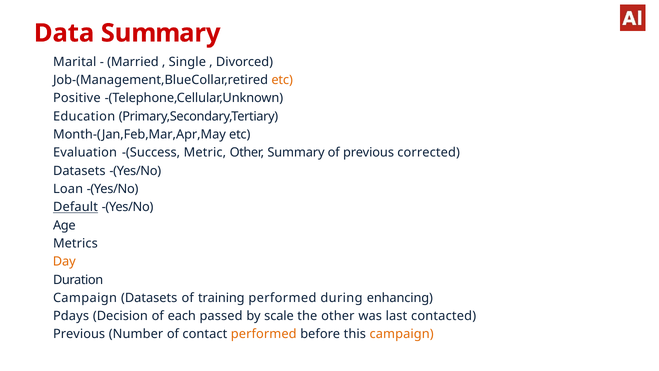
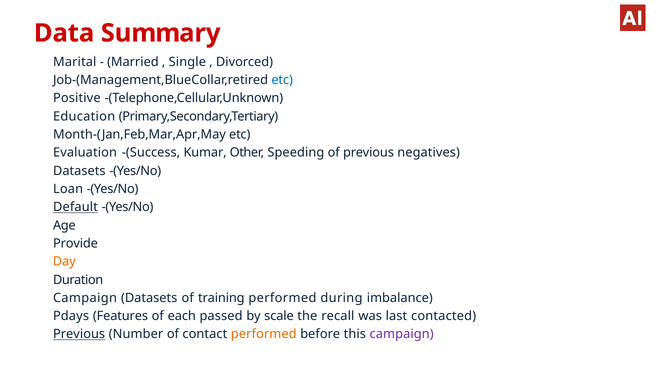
etc colour: orange -> blue (282, 80)
Metric: Metric -> Kumar (205, 153)
Other Summary: Summary -> Speeding (296, 153)
corrected: corrected -> negatives (429, 153)
Metrics: Metrics -> Provide (75, 243)
enhancing: enhancing -> imbalance (400, 298)
Decision: Decision -> Features (120, 316)
the other: other -> recall (338, 316)
Previous underline: none -> present (79, 334)
campaign colour: orange -> purple (402, 334)
